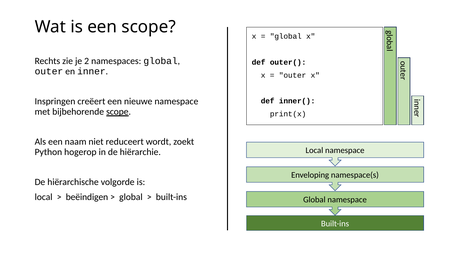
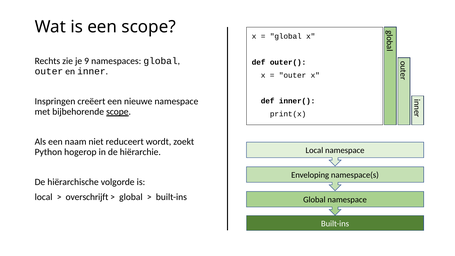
2: 2 -> 9 (87, 61)
beëindigen: beëindigen -> overschrijft (87, 197)
